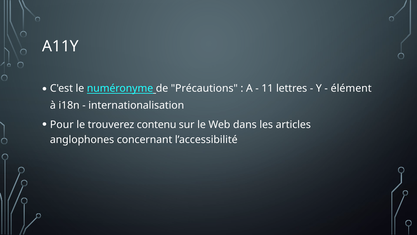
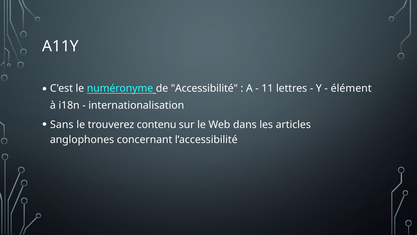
Précautions: Précautions -> Accessibilité (204, 88)
Pour: Pour -> Sans (62, 124)
